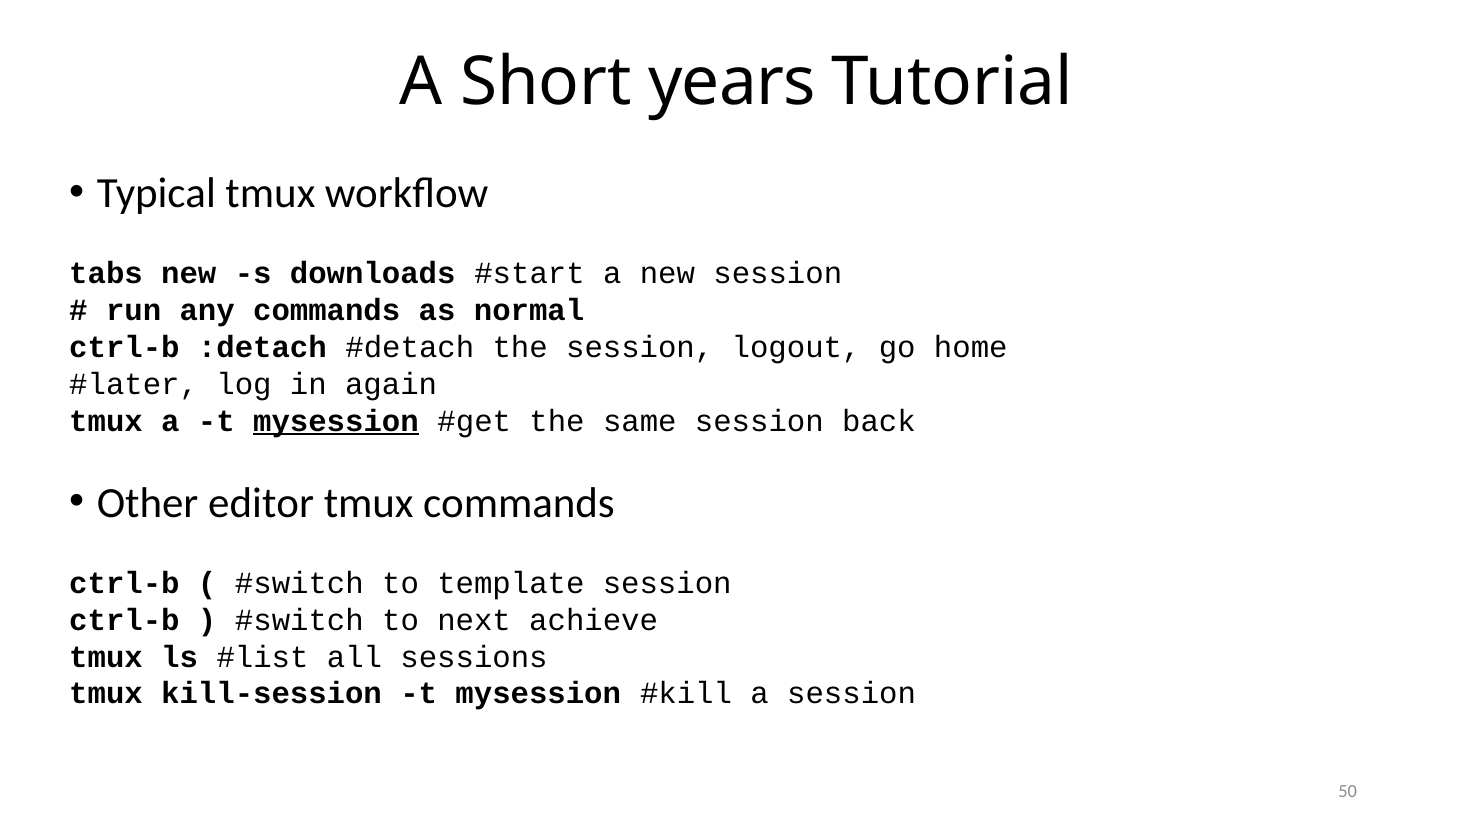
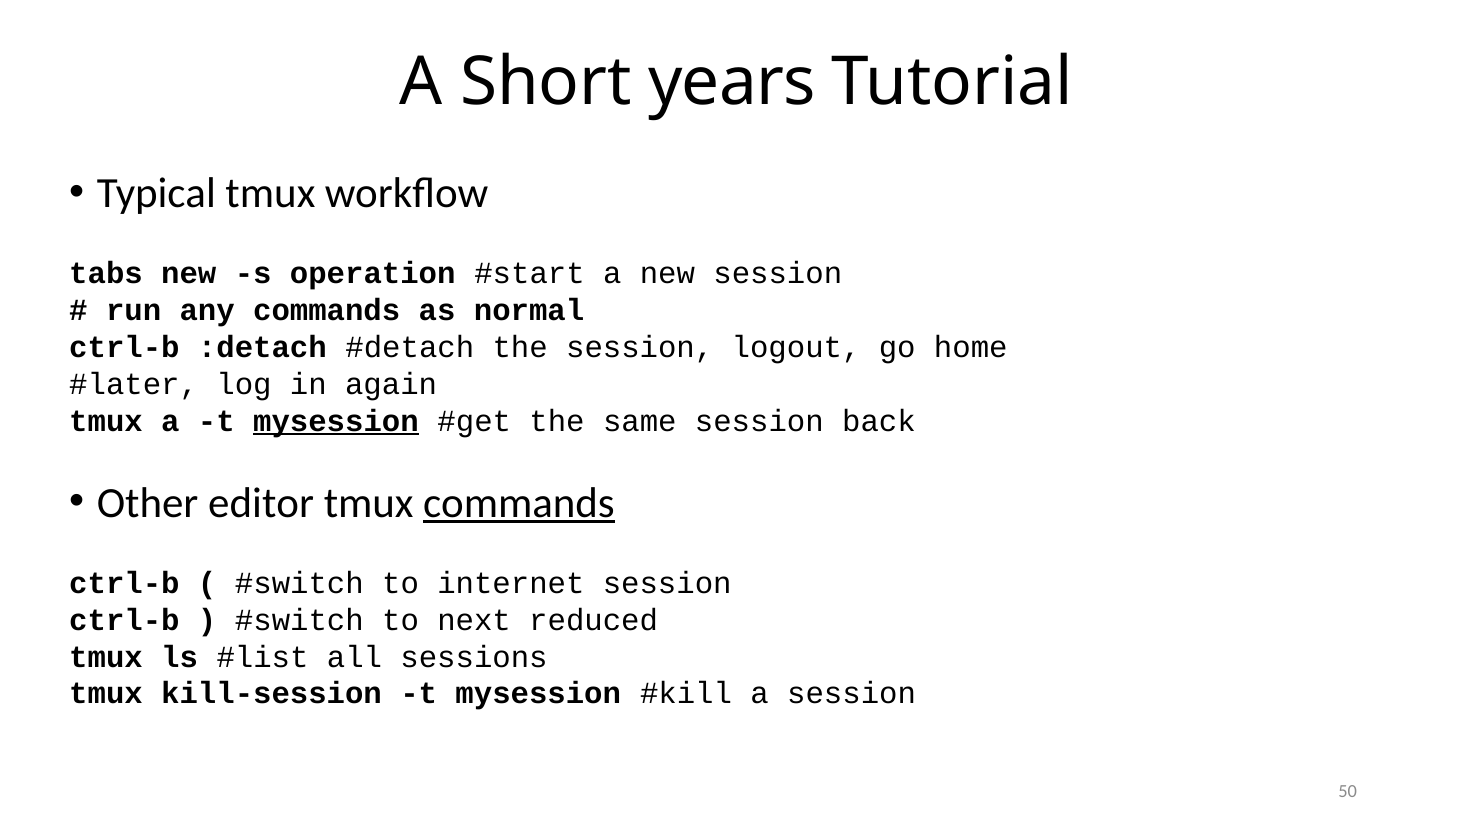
downloads: downloads -> operation (373, 274)
commands underline: none -> present (519, 503)
template: template -> internet (511, 583)
achieve: achieve -> reduced (594, 620)
